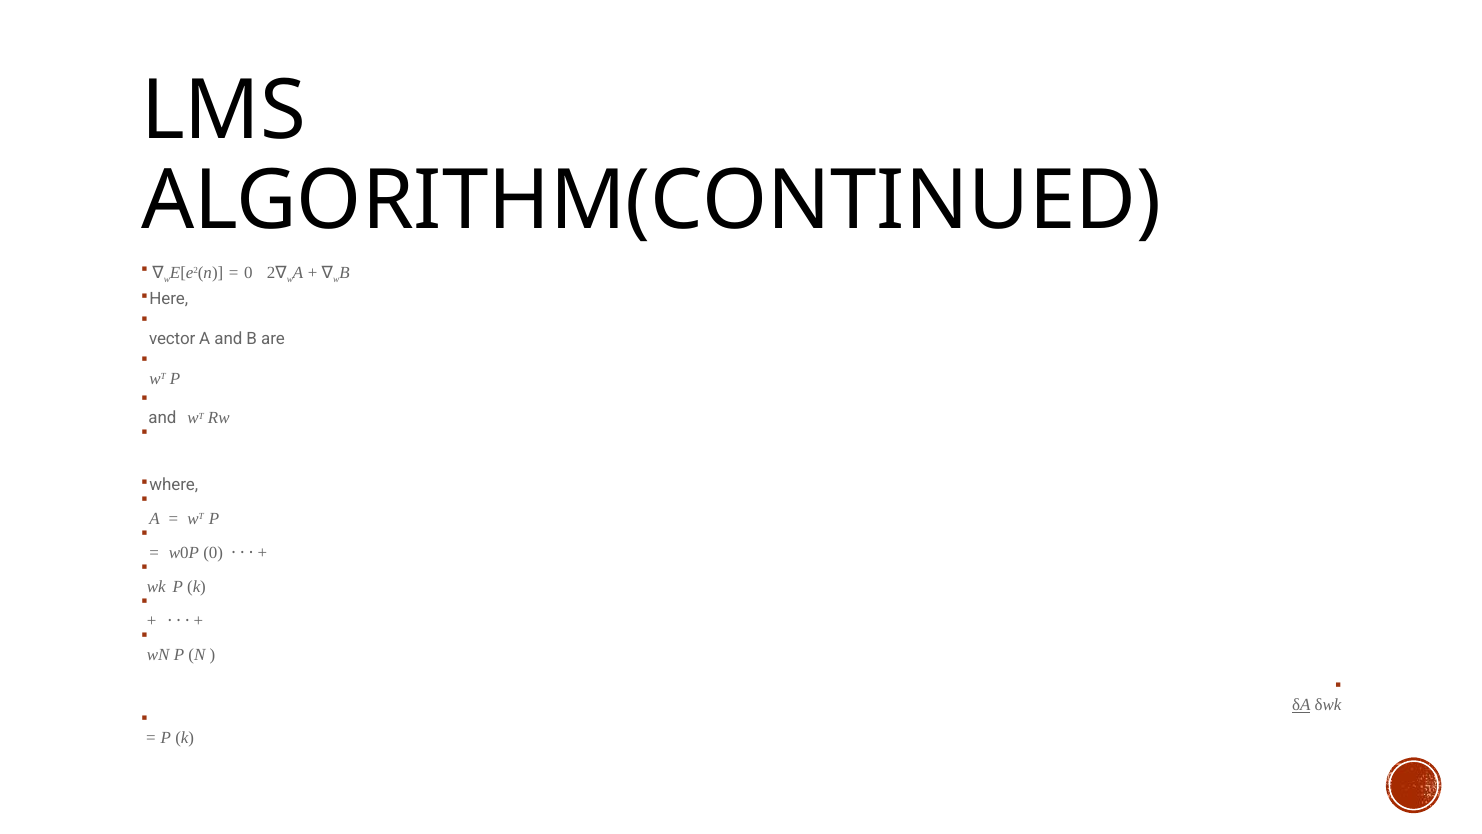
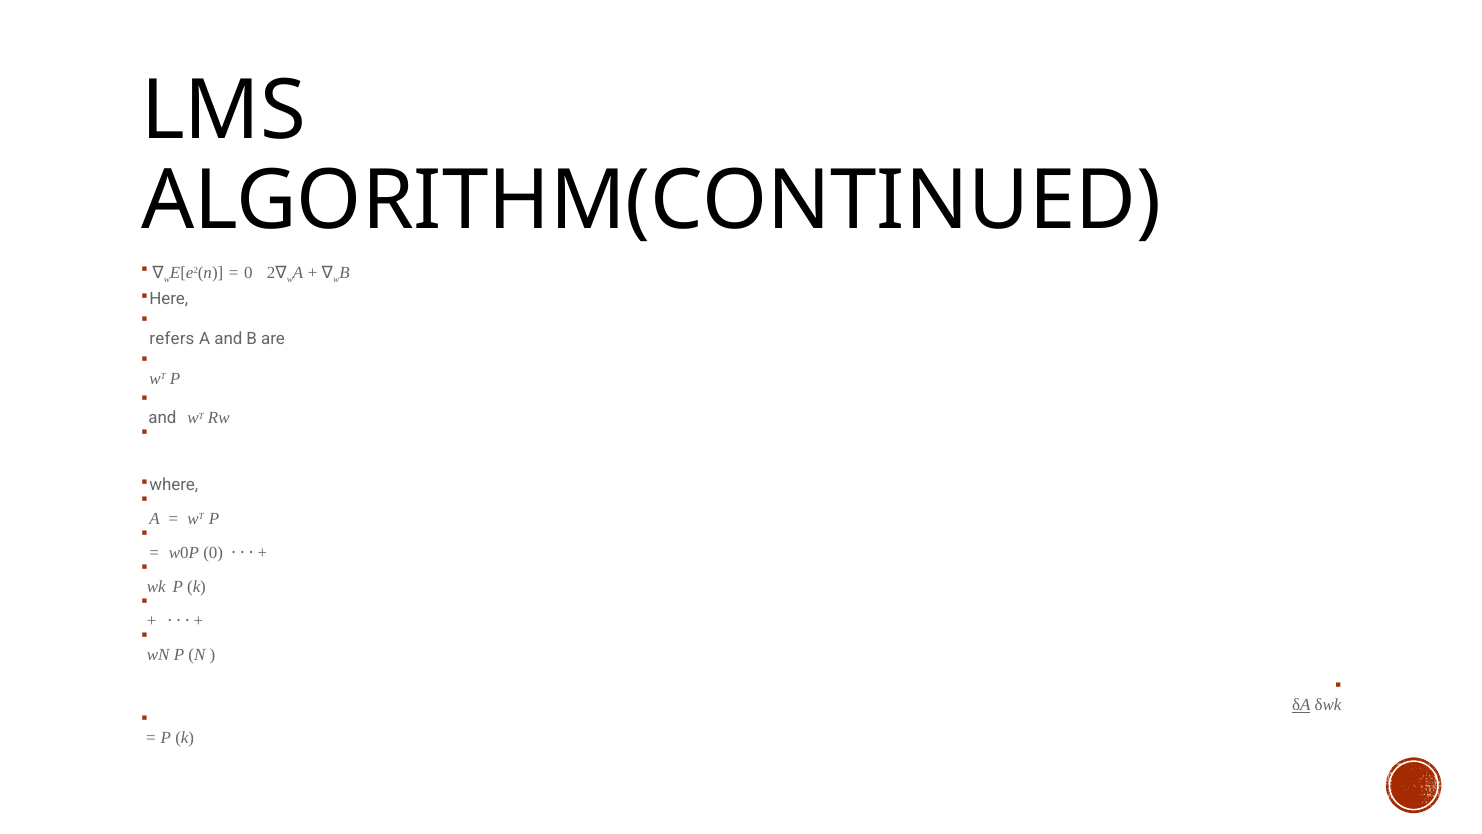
vector: vector -> refers (172, 339)
